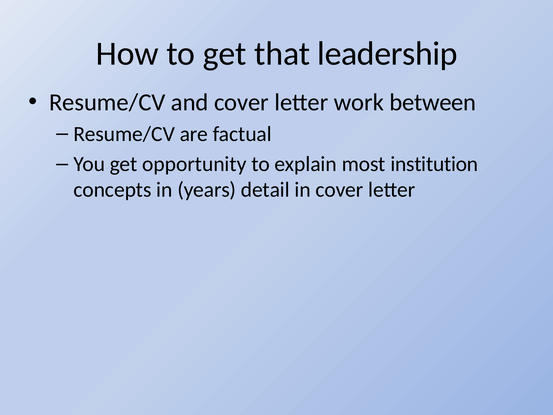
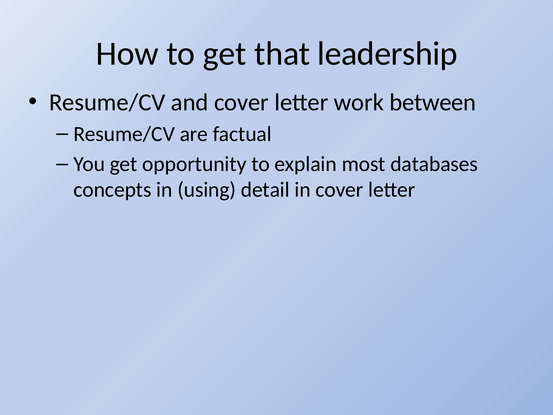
institution: institution -> databases (434, 164)
years: years -> using (207, 190)
